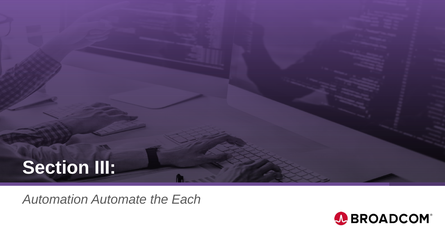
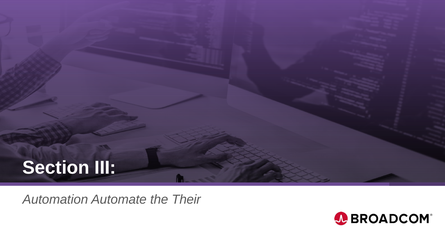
Each: Each -> Their (186, 199)
